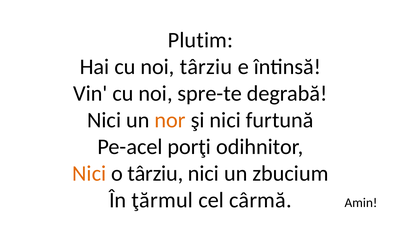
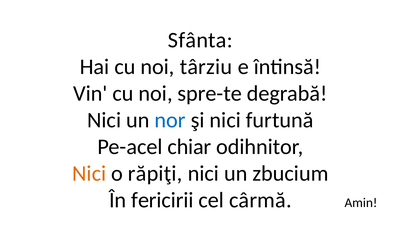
Plutim: Plutim -> Sfânta (200, 40)
nor colour: orange -> blue (170, 120)
porţi: porţi -> chiar (189, 147)
o târziu: târziu -> răpiţi (155, 174)
ţărmul: ţărmul -> fericirii (162, 201)
